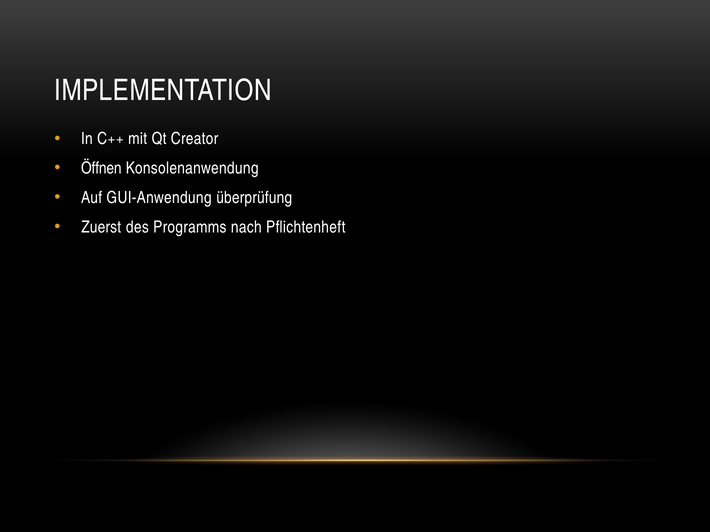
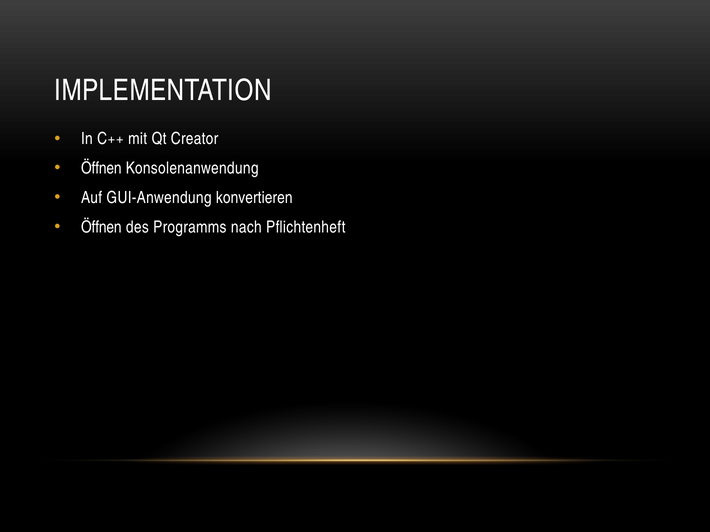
überprüfung: überprüfung -> konvertieren (254, 198)
Zuerst: Zuerst -> Öffnen (101, 227)
